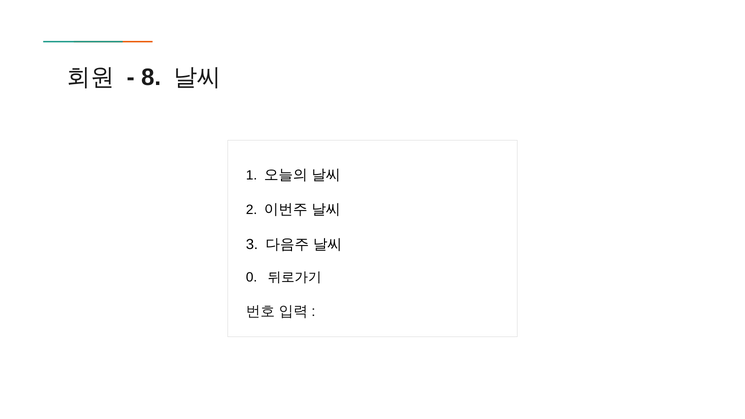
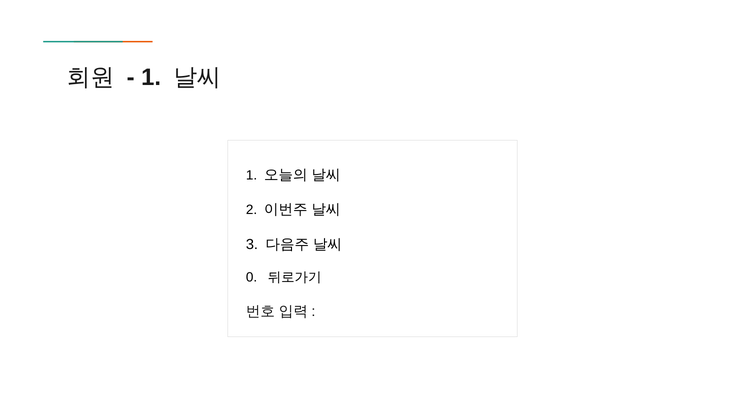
8: 8 -> 1 (151, 77)
